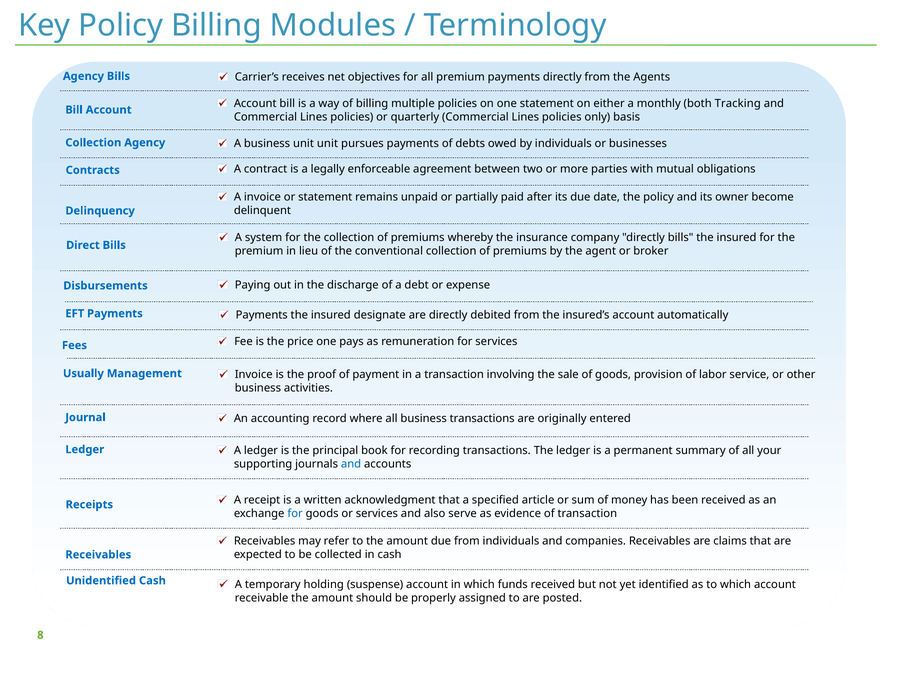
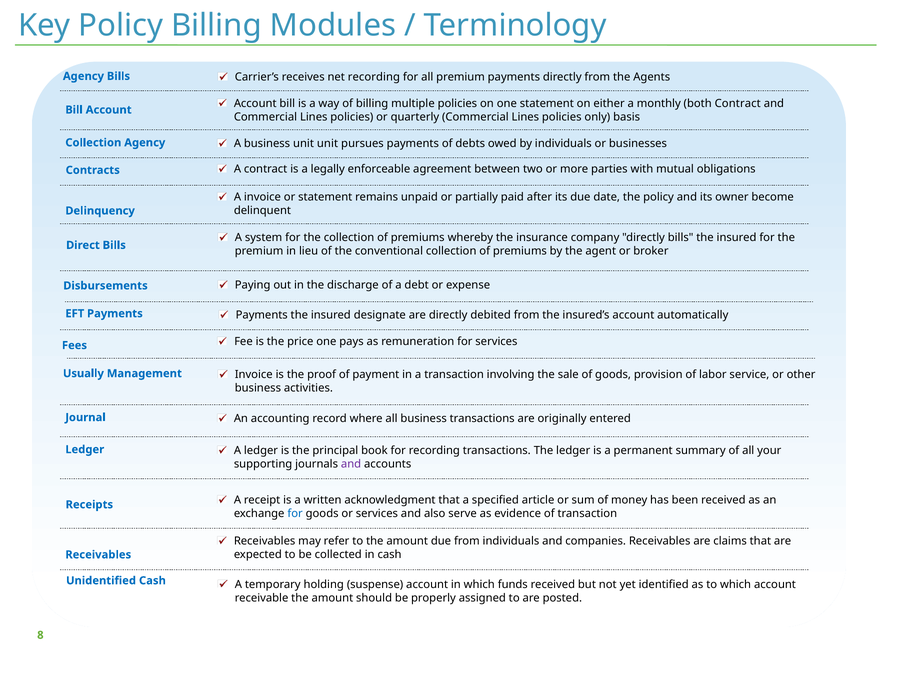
net objectives: objectives -> recording (374, 77)
both Tracking: Tracking -> Contract (738, 103)
and colour: blue -> purple (351, 464)
